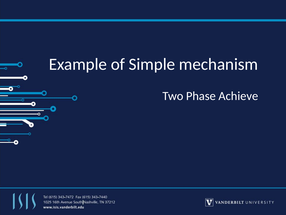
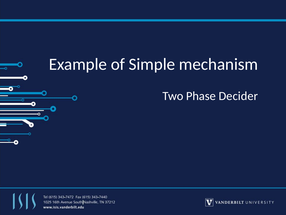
Achieve: Achieve -> Decider (238, 96)
